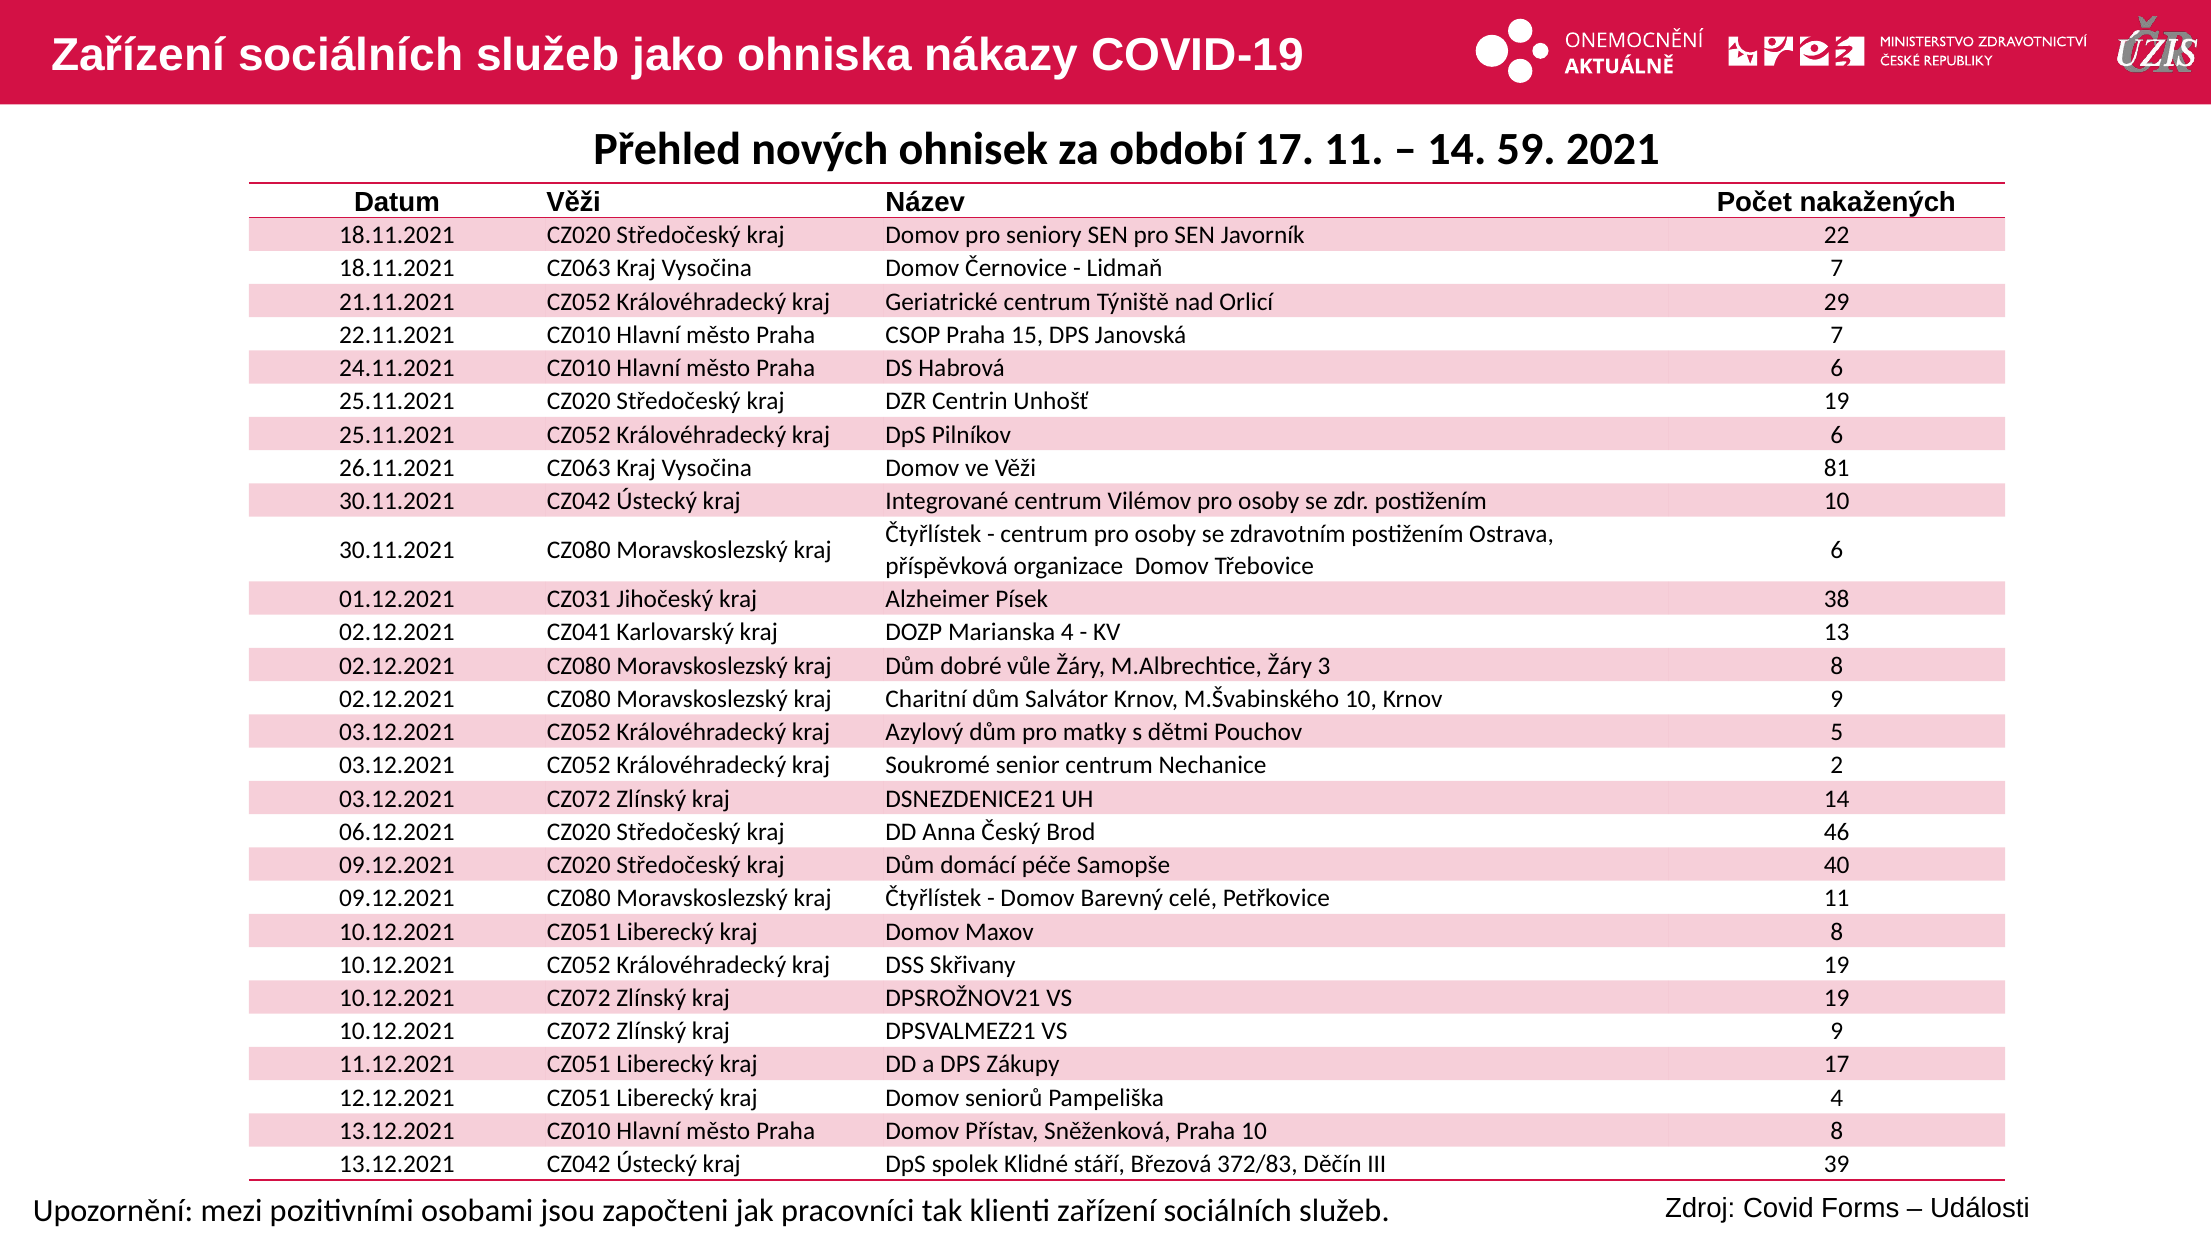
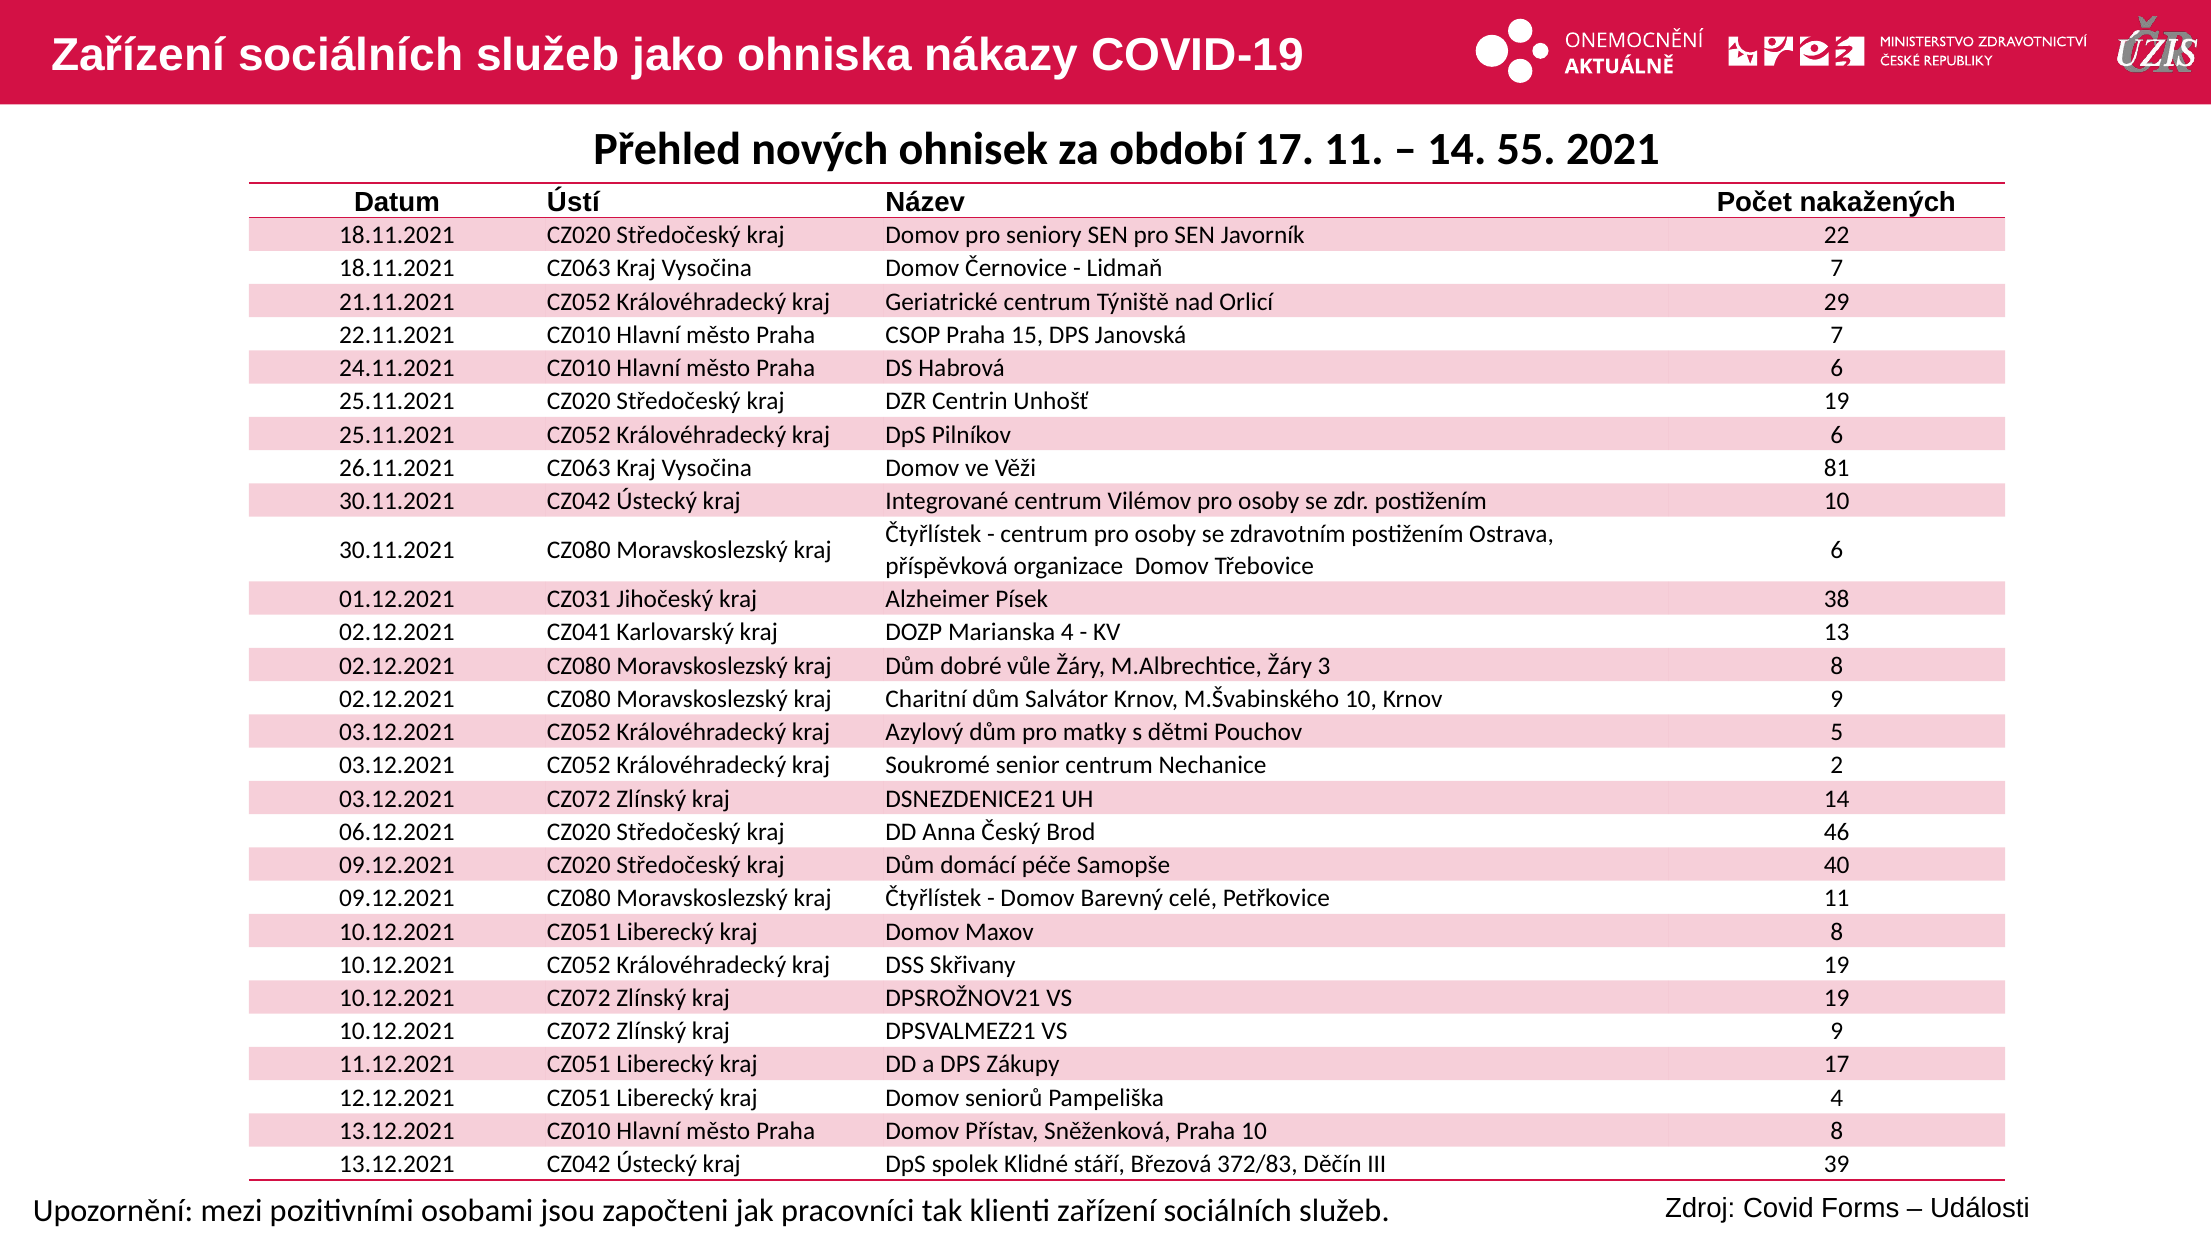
59: 59 -> 55 (1526, 150)
Datum Věži: Věži -> Ústí (573, 203)
